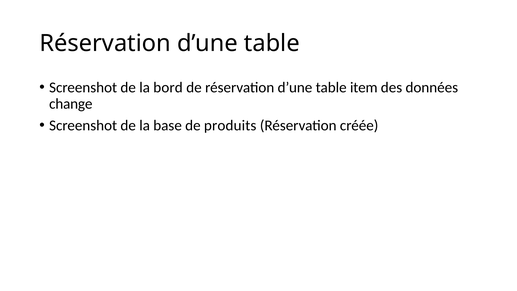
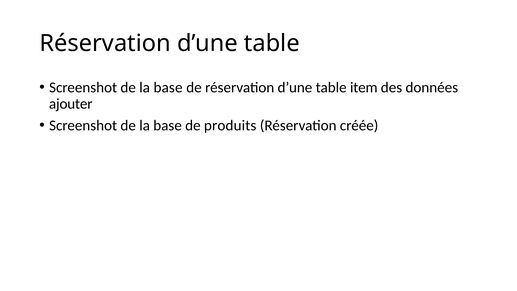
bord: bord -> base (168, 87)
change: change -> ajouter (71, 104)
